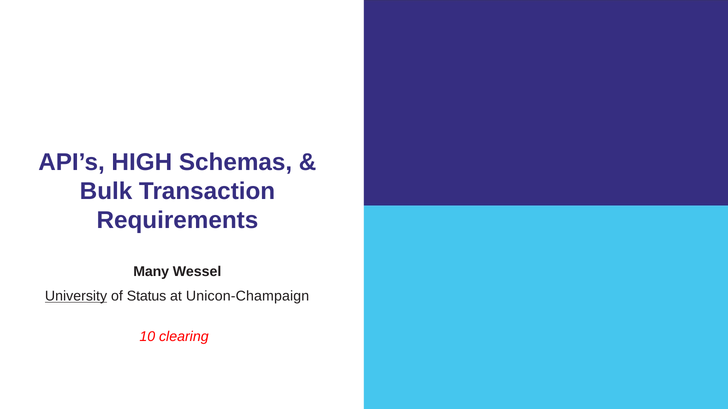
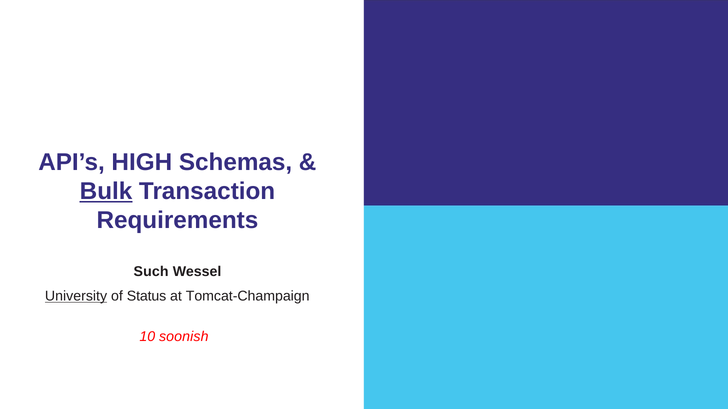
Bulk underline: none -> present (106, 192)
Many: Many -> Such (151, 272)
Unicon-Champaign: Unicon-Champaign -> Tomcat-Champaign (248, 297)
clearing: clearing -> soonish (184, 337)
